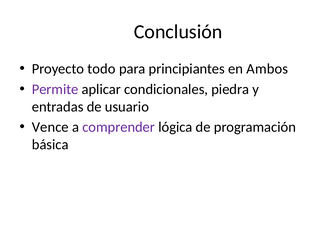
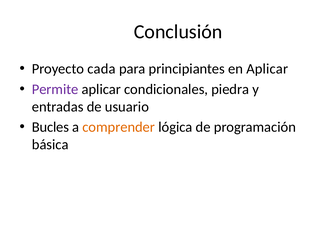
todo: todo -> cada (101, 69)
en Ambos: Ambos -> Aplicar (267, 69)
Vence: Vence -> Bucles (50, 127)
comprender colour: purple -> orange (119, 127)
